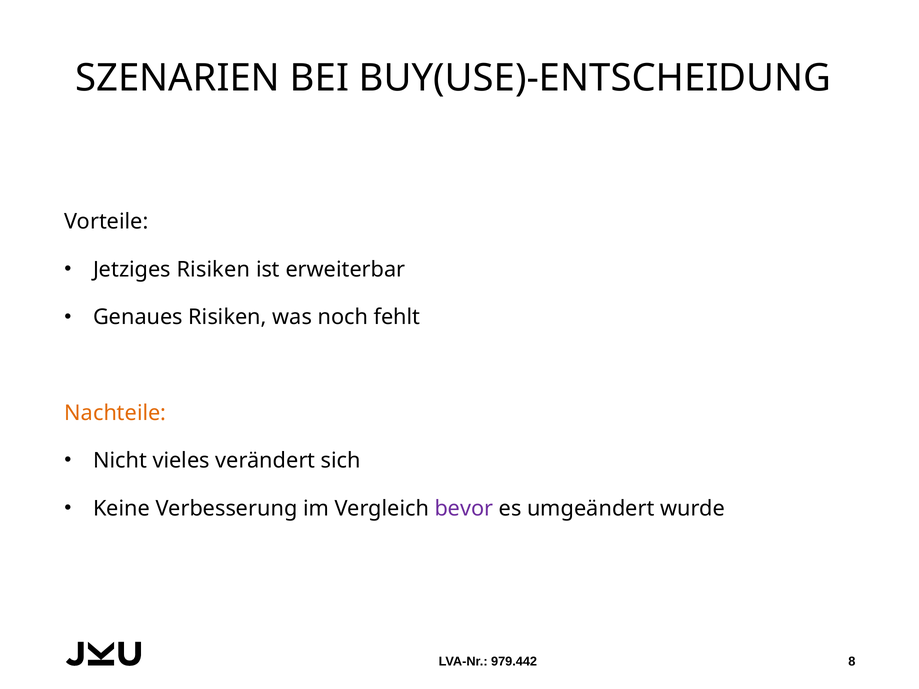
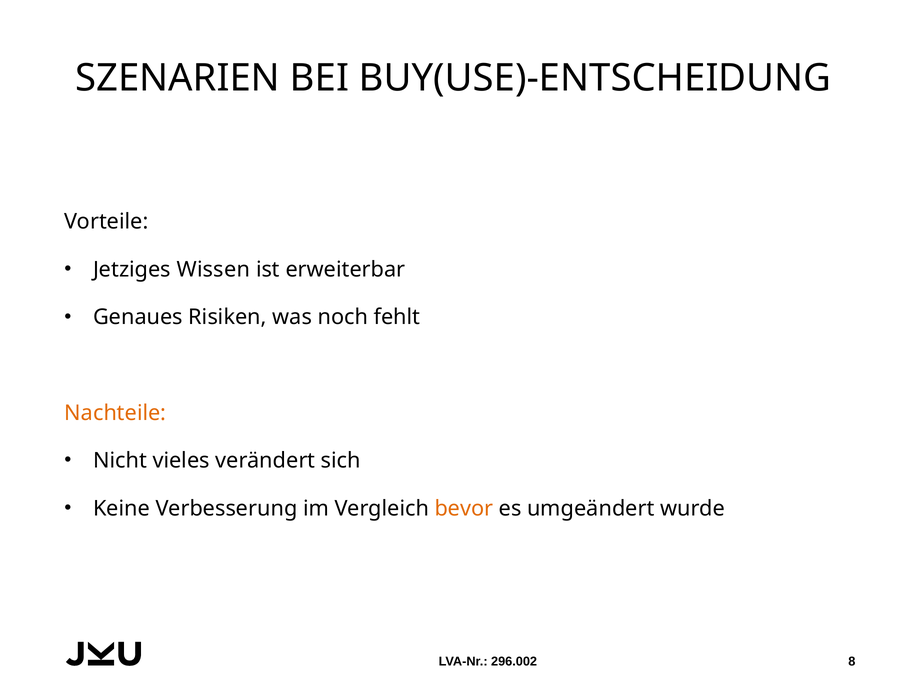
Jetziges Risiken: Risiken -> Wissen (213, 270)
bevor colour: purple -> orange (464, 509)
979.442: 979.442 -> 296.002 (514, 662)
